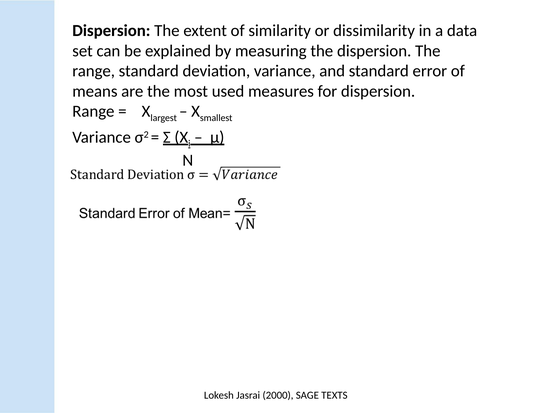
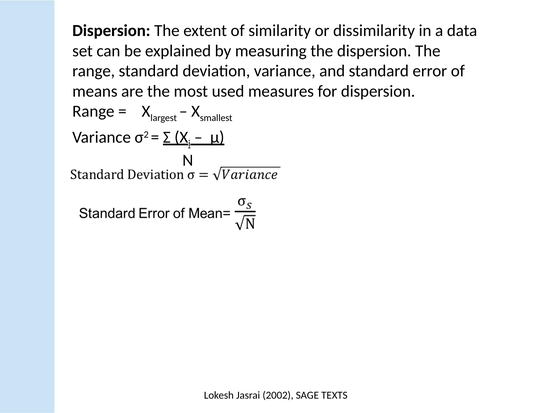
2000: 2000 -> 2002 (278, 396)
